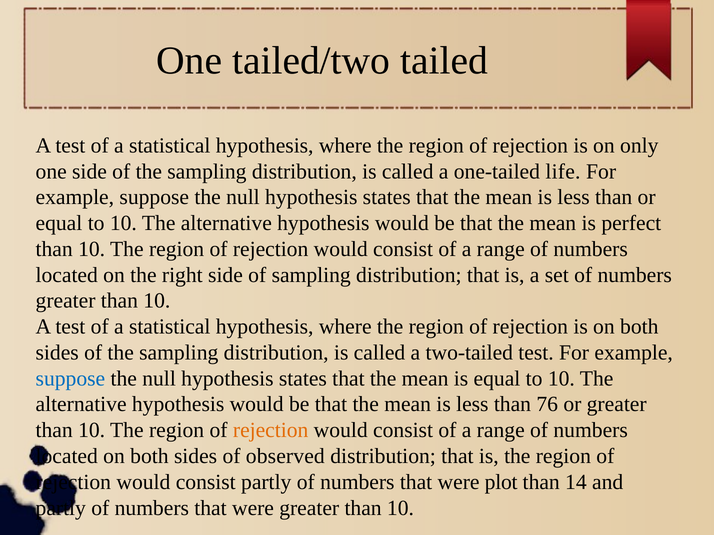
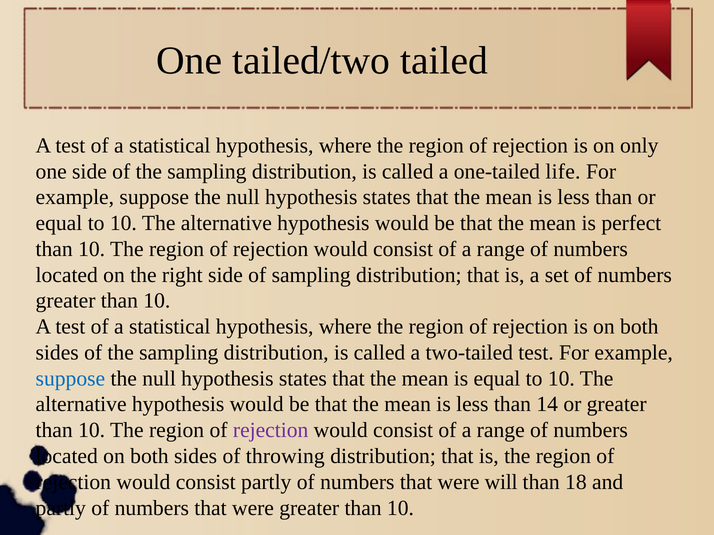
76: 76 -> 14 (547, 405)
rejection colour: orange -> purple (271, 431)
observed: observed -> throwing (285, 457)
plot: plot -> will (501, 482)
14: 14 -> 18 (576, 482)
